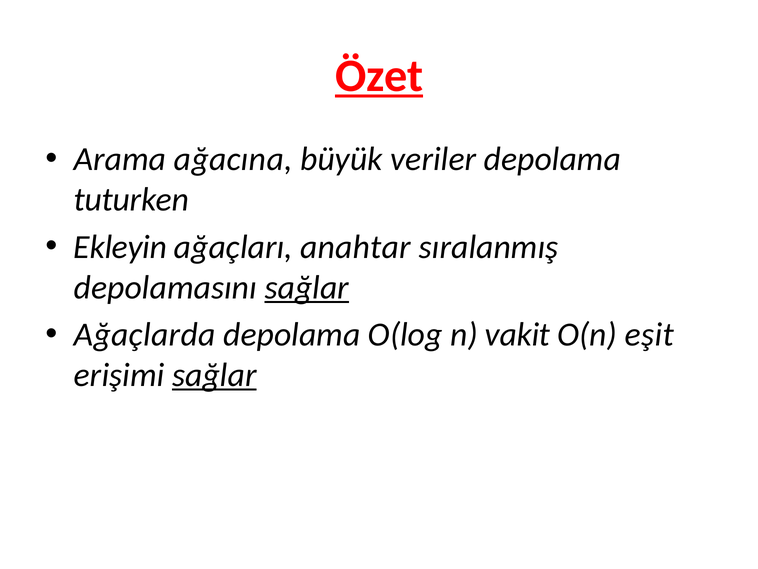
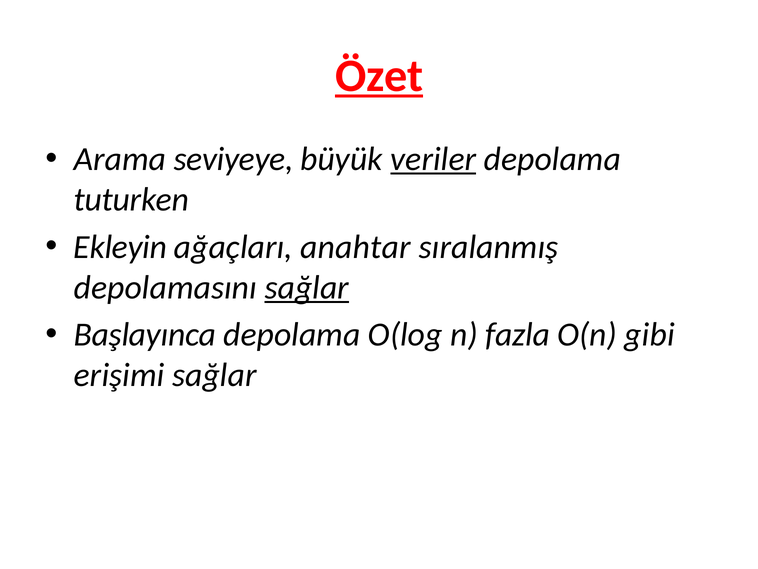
ağacına: ağacına -> seviyeye (234, 159)
veriler underline: none -> present (433, 159)
Ağaçlarda: Ağaçlarda -> Başlayınca (145, 334)
vakit: vakit -> fazla (518, 334)
eşit: eşit -> gibi (650, 334)
sağlar underline: present -> none (214, 375)
